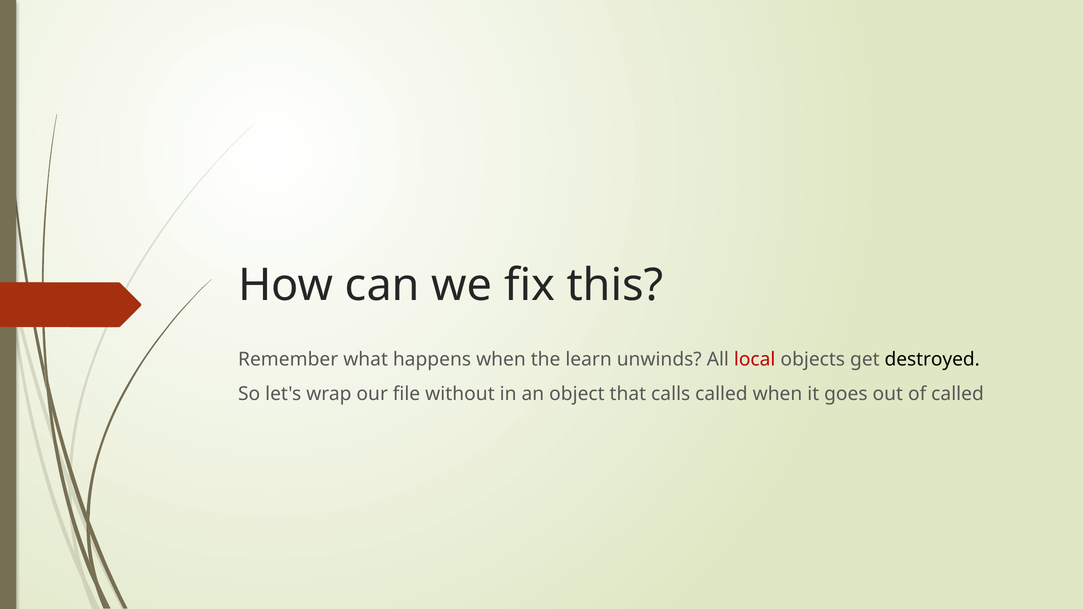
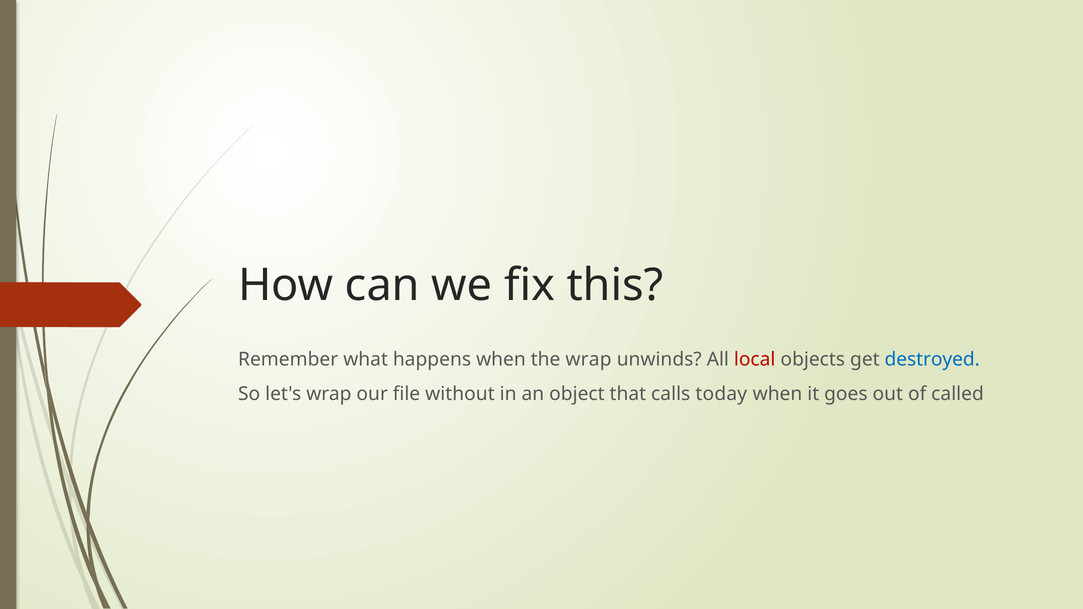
the learn: learn -> wrap (588, 360)
destroyed colour: black -> blue (932, 360)
calls called: called -> today (721, 394)
